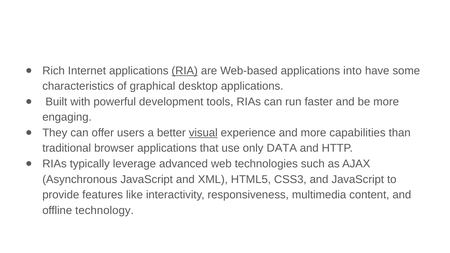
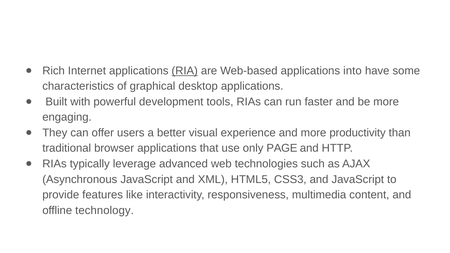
visual underline: present -> none (203, 133)
capabilities: capabilities -> productivity (358, 133)
DATA: DATA -> PAGE (282, 148)
